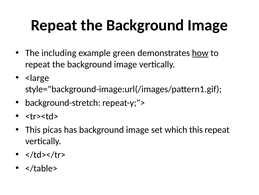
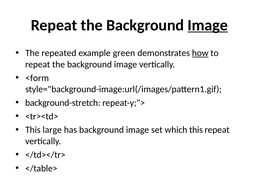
Image underline: none -> present (208, 25)
including: including -> repeated (59, 53)
<large: <large -> <form (37, 78)
picas: picas -> large (52, 129)
